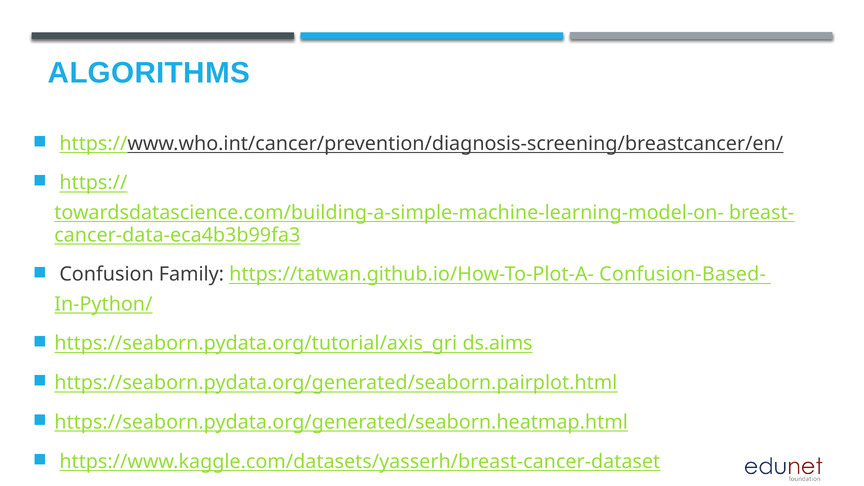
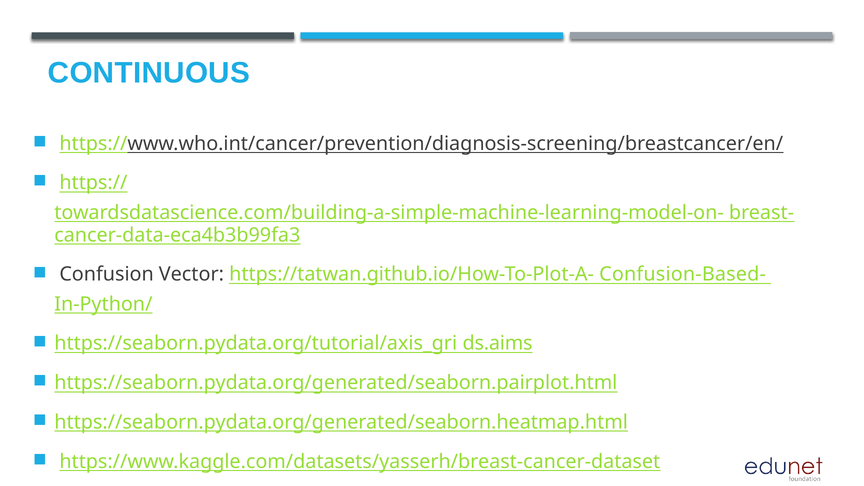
ALGORITHMS: ALGORITHMS -> CONTINUOUS (149, 73)
Family: Family -> Vector (191, 274)
